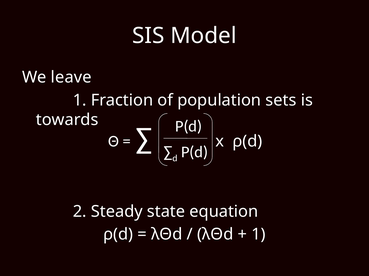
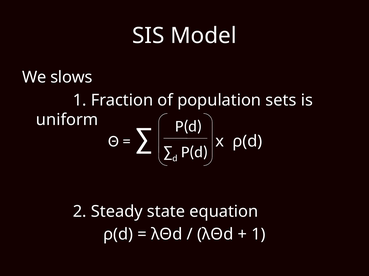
leave: leave -> slows (71, 77)
towards: towards -> uniform (67, 120)
